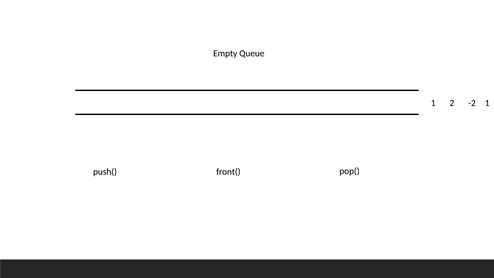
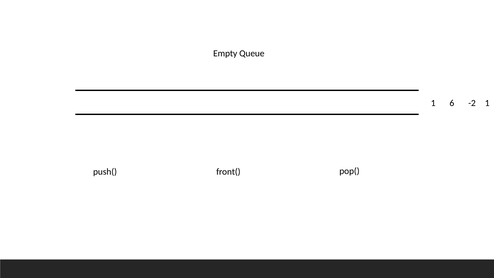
2: 2 -> 6 (452, 103)
